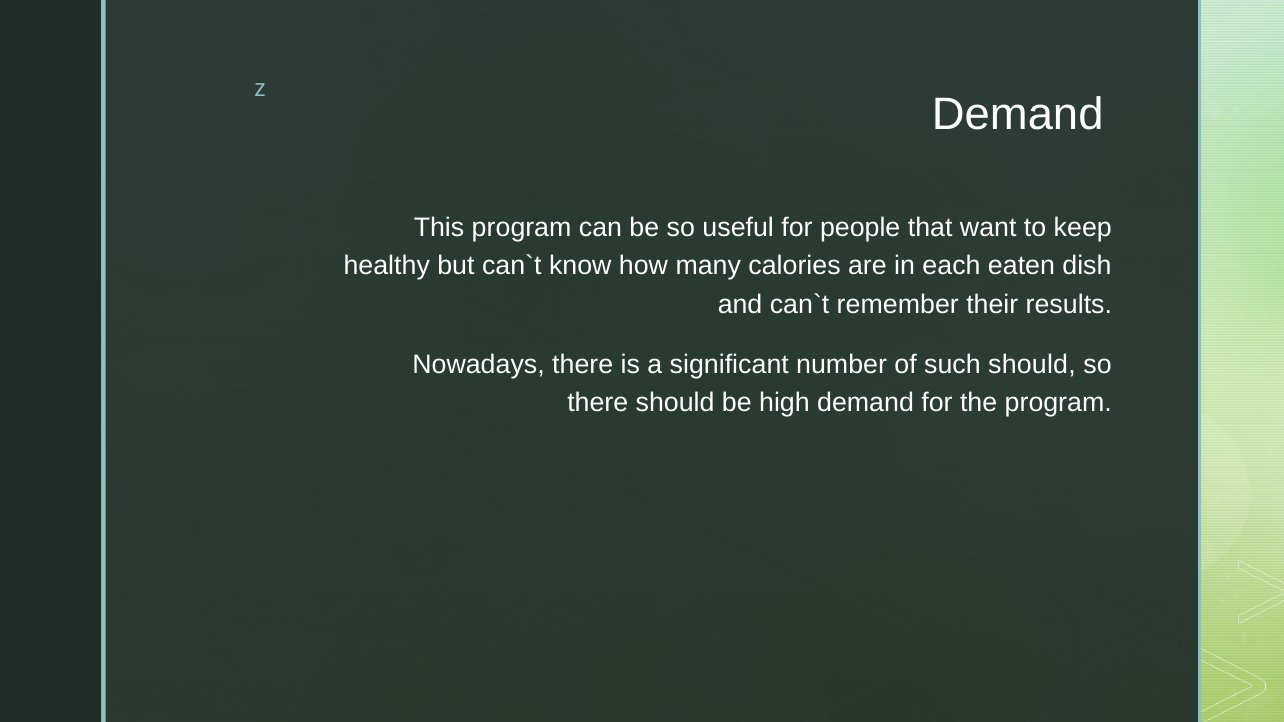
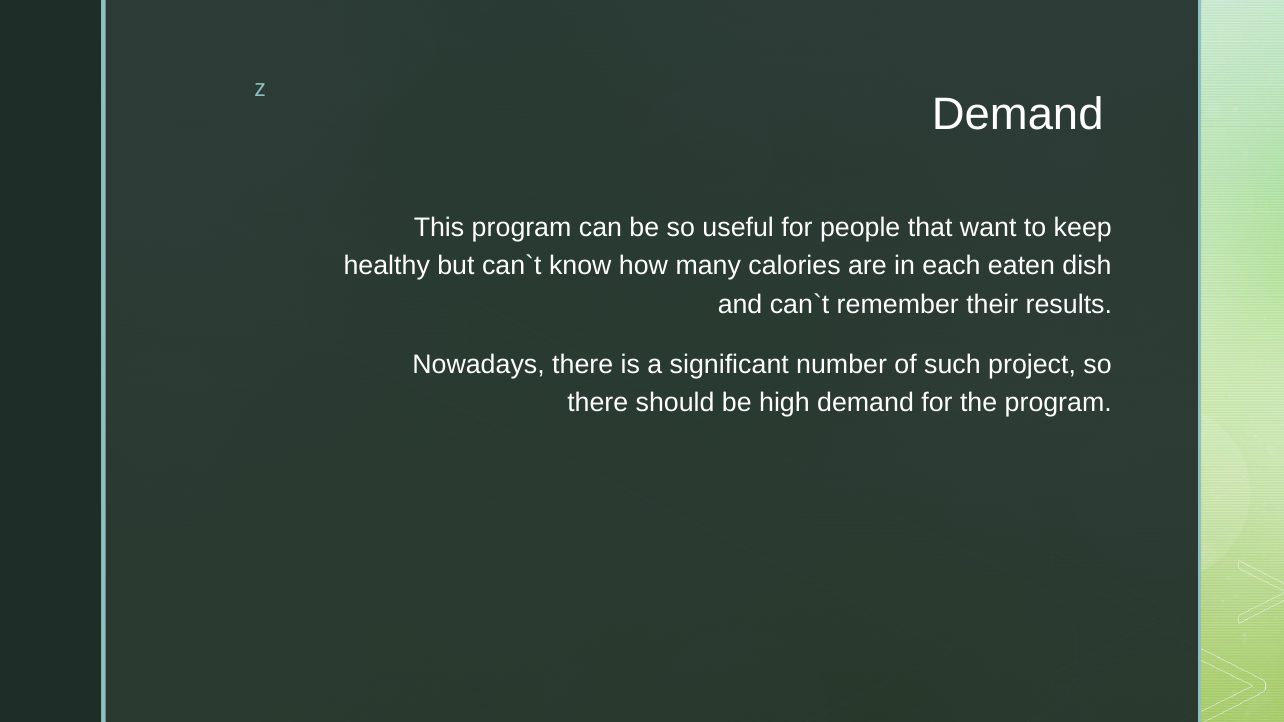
such should: should -> project (1032, 365)
